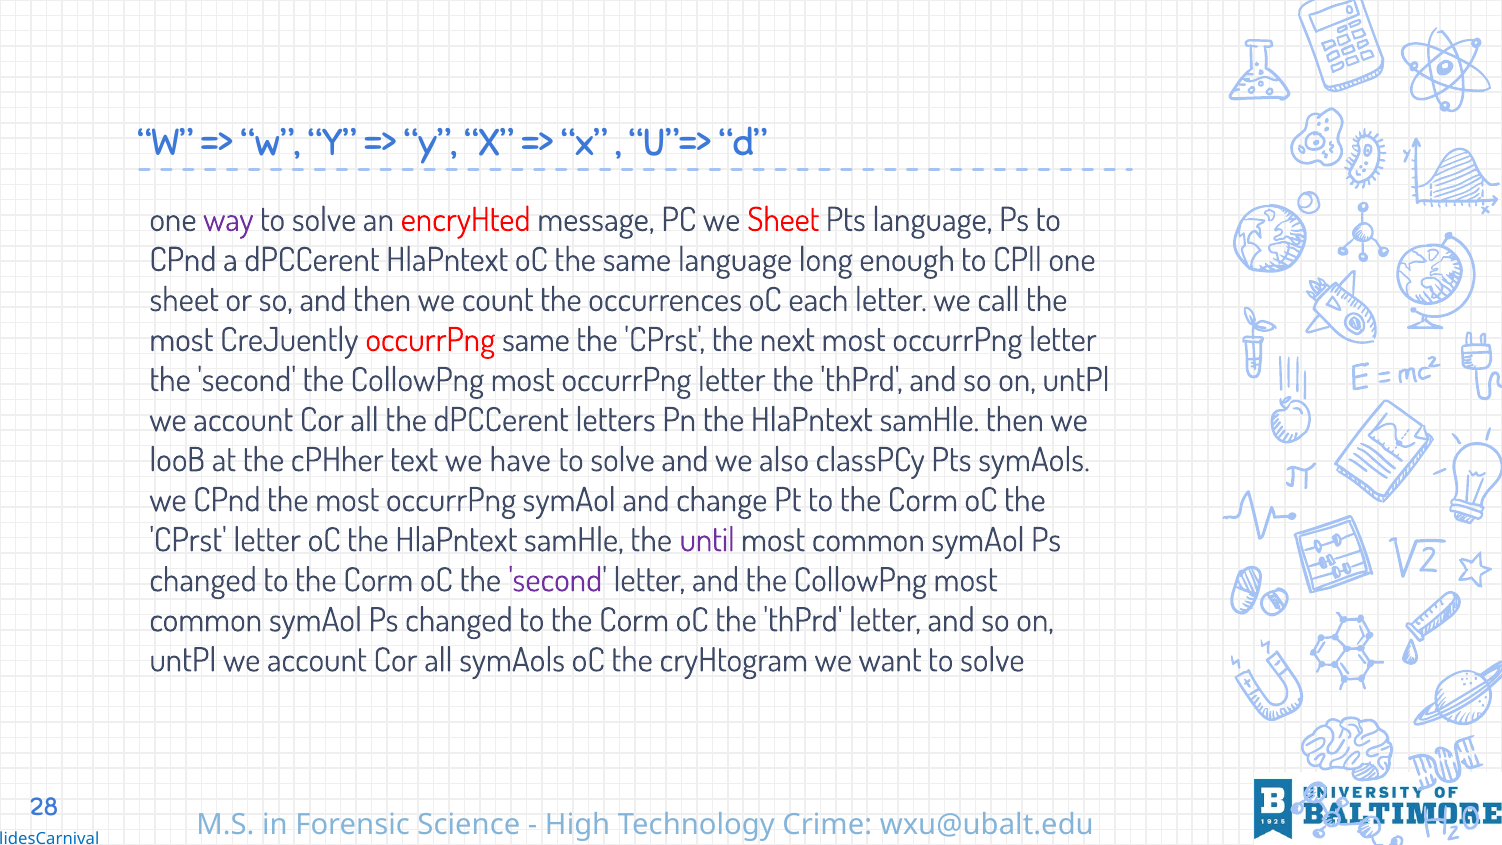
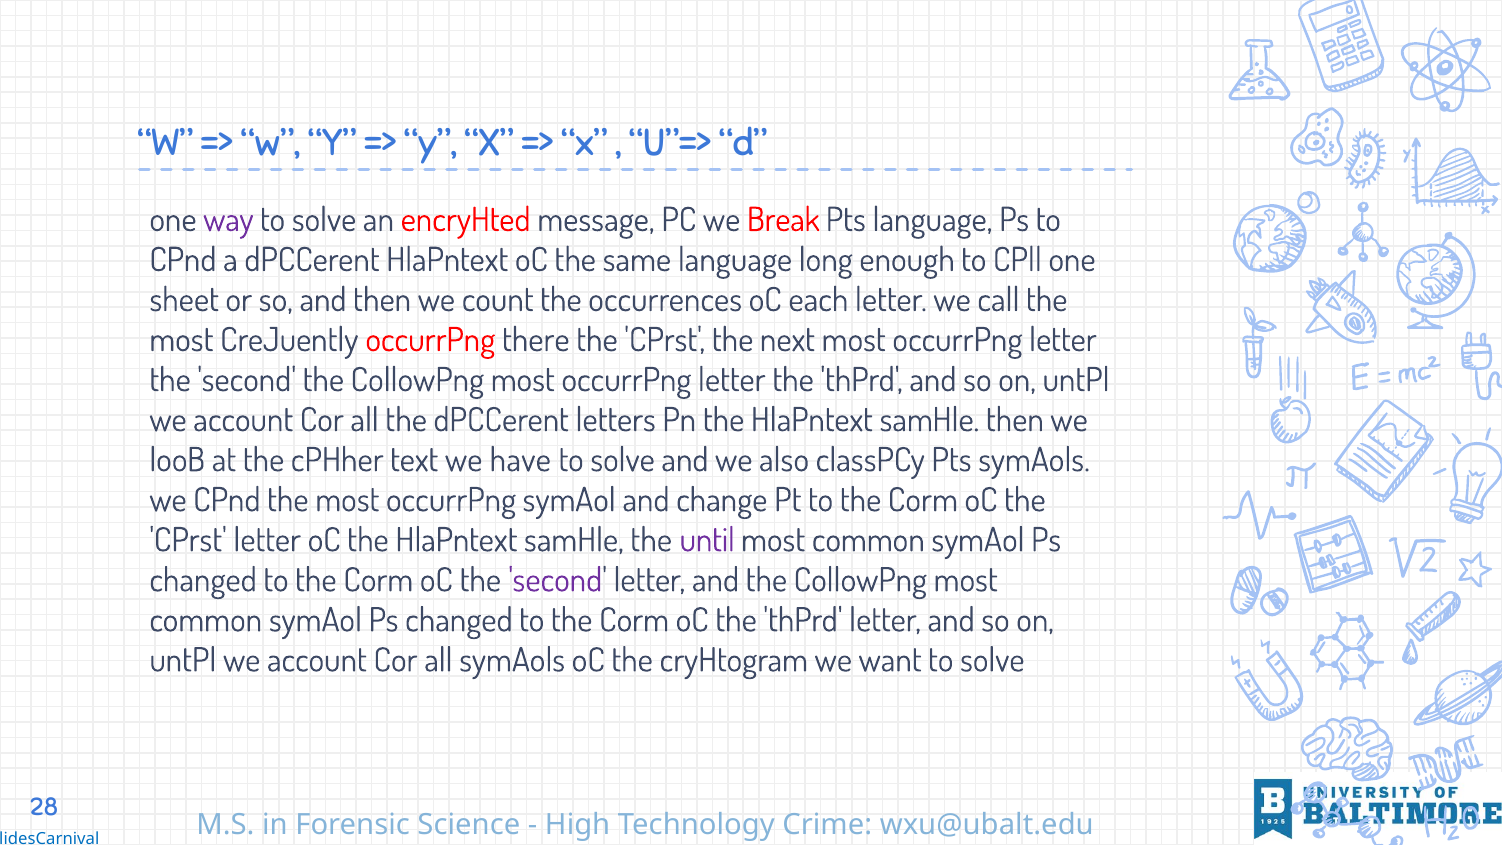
we Sheet: Sheet -> Break (783, 220)
occurrPng same: same -> there (536, 340)
